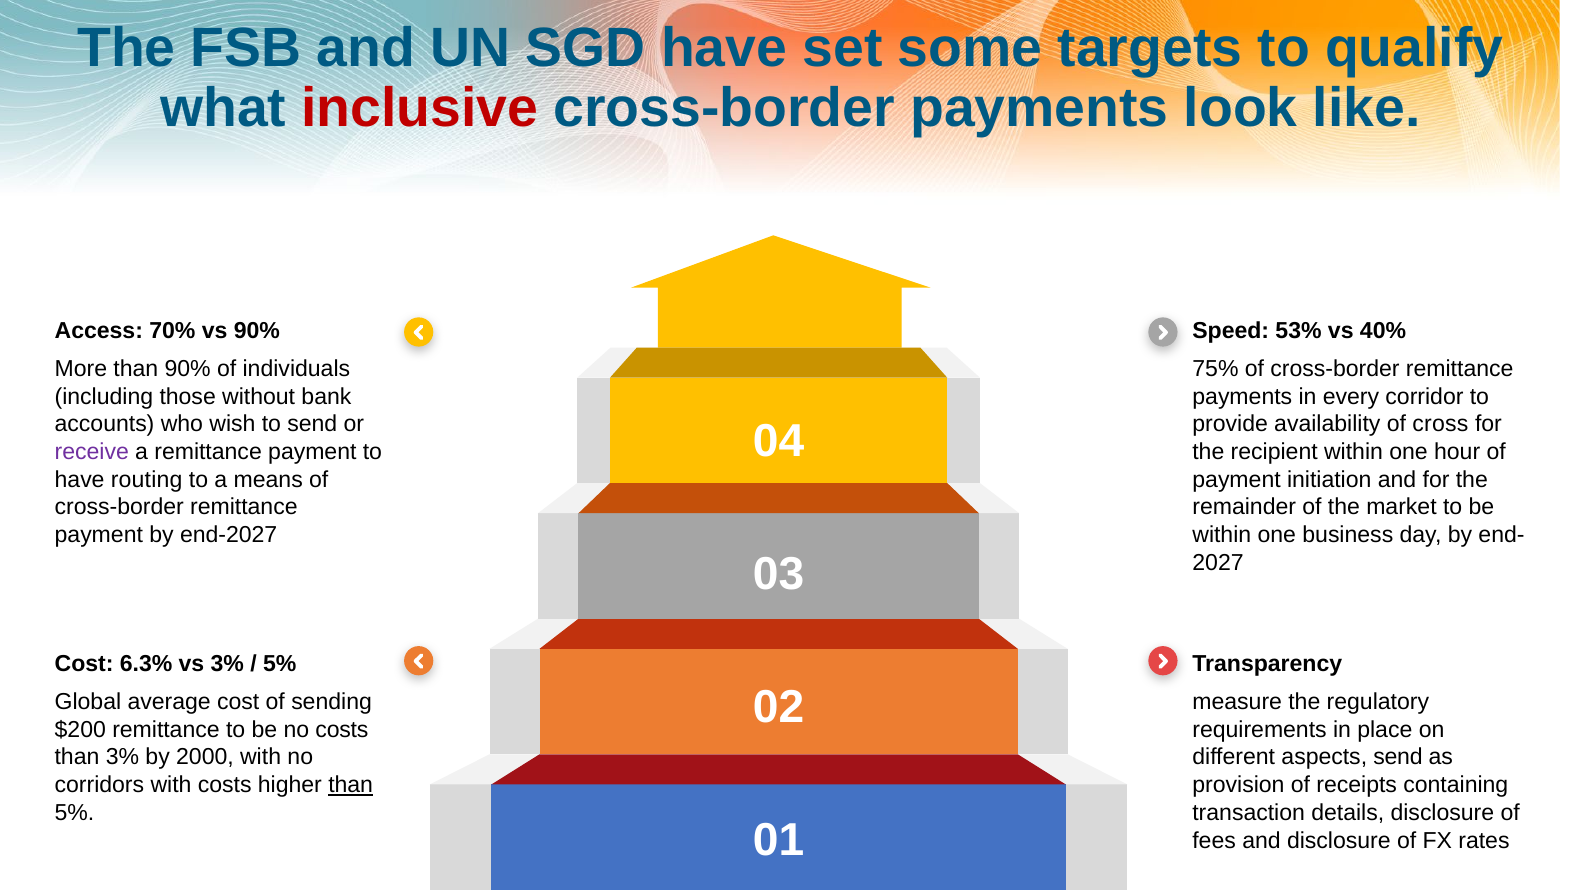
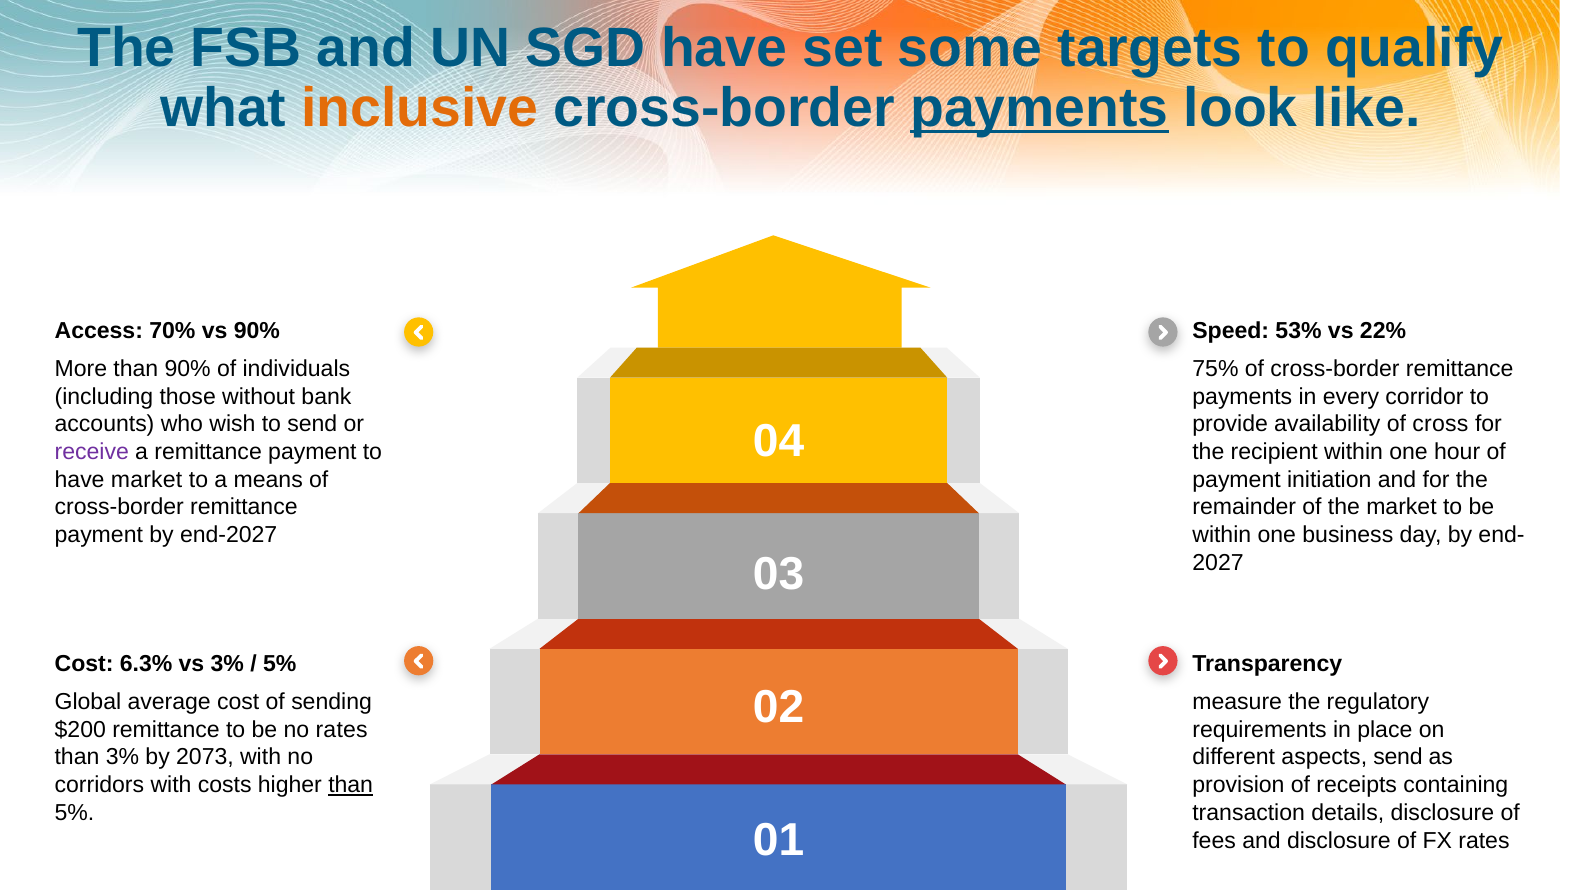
inclusive colour: red -> orange (420, 108)
payments underline: none -> present (1039, 108)
40%: 40% -> 22% (1383, 331)
have routing: routing -> market (147, 479)
no costs: costs -> rates (342, 729)
2000: 2000 -> 2073 (205, 757)
